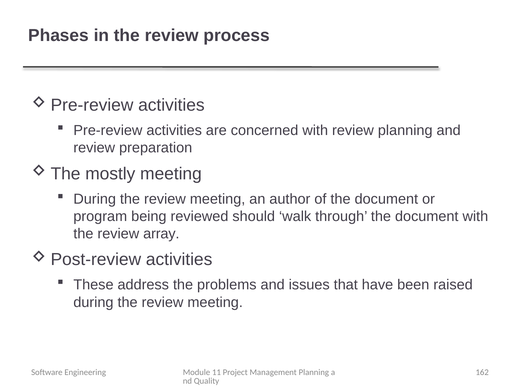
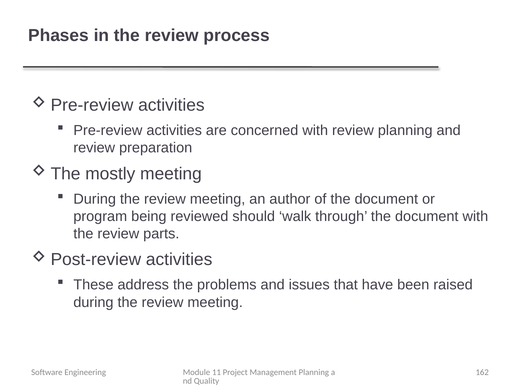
array: array -> parts (161, 234)
